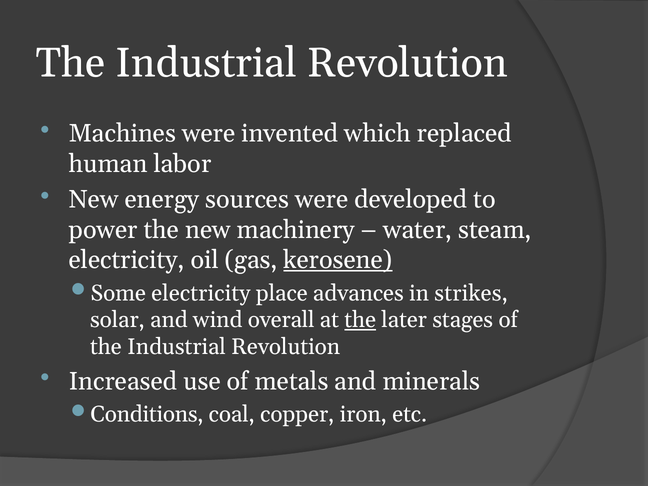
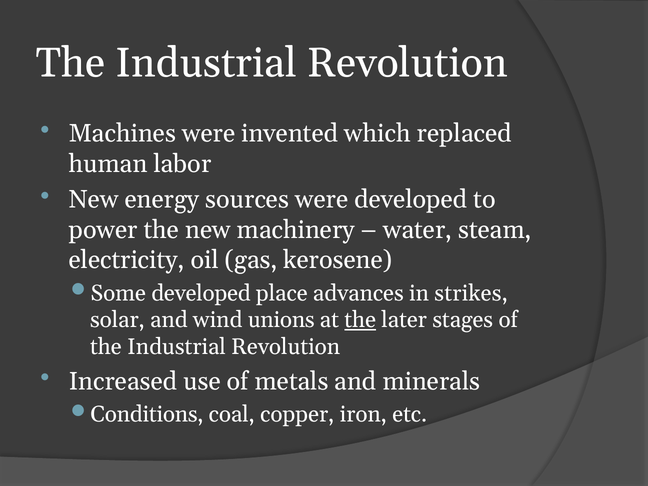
kerosene underline: present -> none (338, 260)
Some electricity: electricity -> developed (201, 293)
overall: overall -> unions (281, 320)
